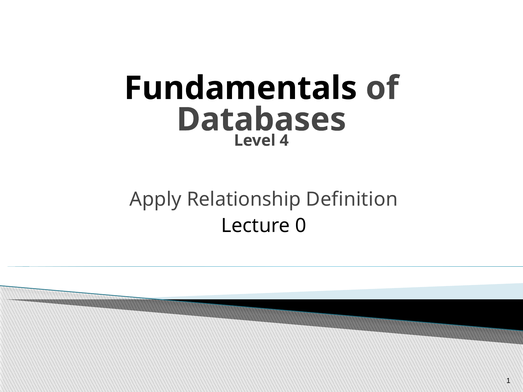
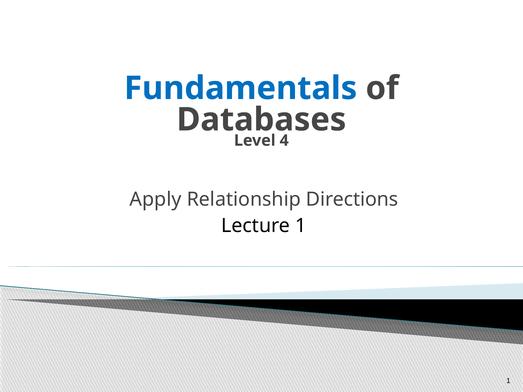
Fundamentals colour: black -> blue (241, 88)
Definition: Definition -> Directions (352, 199)
Lecture 0: 0 -> 1 (301, 226)
